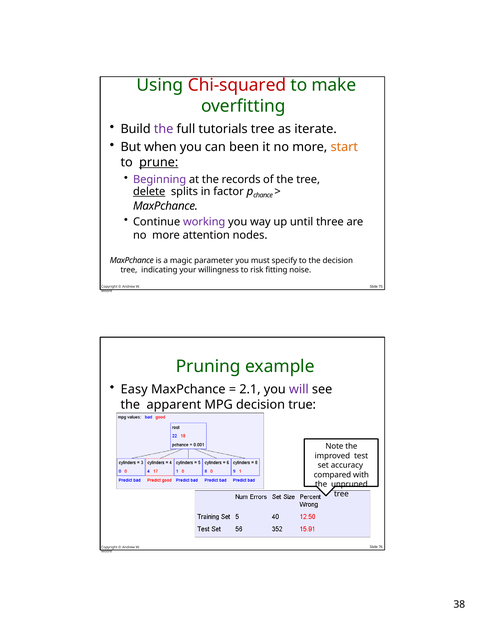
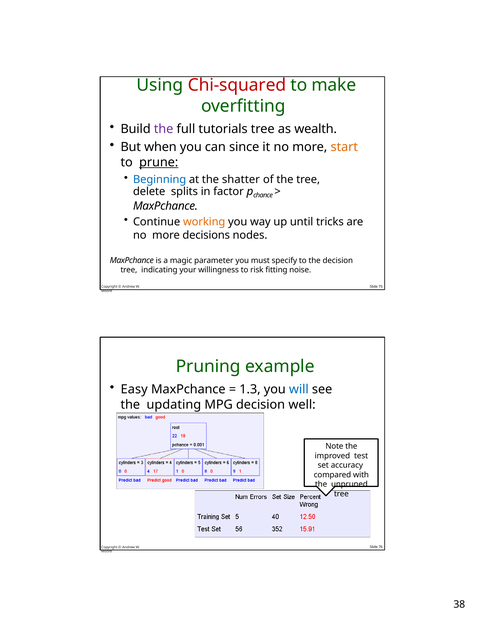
iterate: iterate -> wealth (316, 129)
been: been -> since (244, 147)
Beginning colour: purple -> blue (160, 180)
records: records -> shatter (241, 180)
delete underline: present -> none (149, 192)
working colour: purple -> orange (204, 222)
three: three -> tricks (330, 222)
attention: attention -> decisions (206, 235)
2.1: 2.1 -> 1.3 (250, 390)
will colour: purple -> blue (299, 390)
apparent: apparent -> updating (174, 405)
true: true -> well (302, 405)
